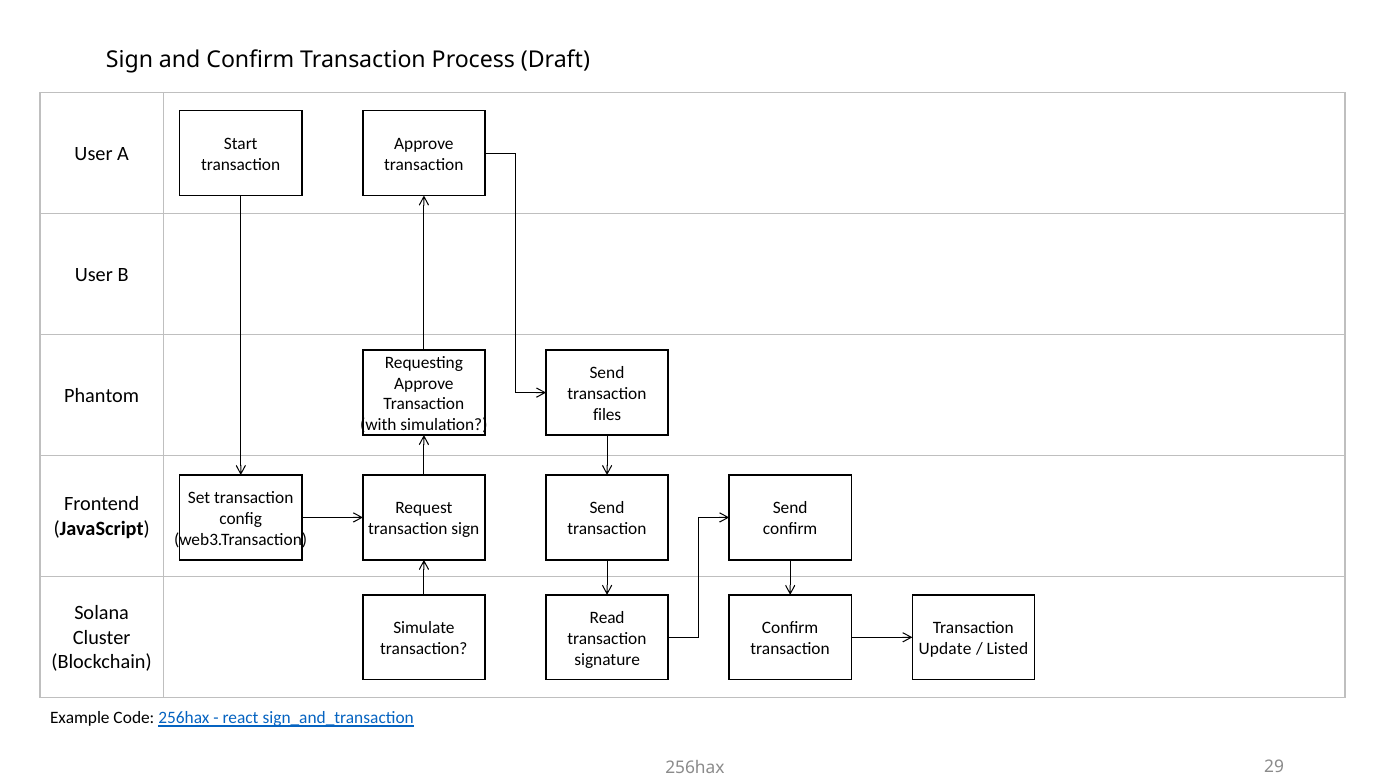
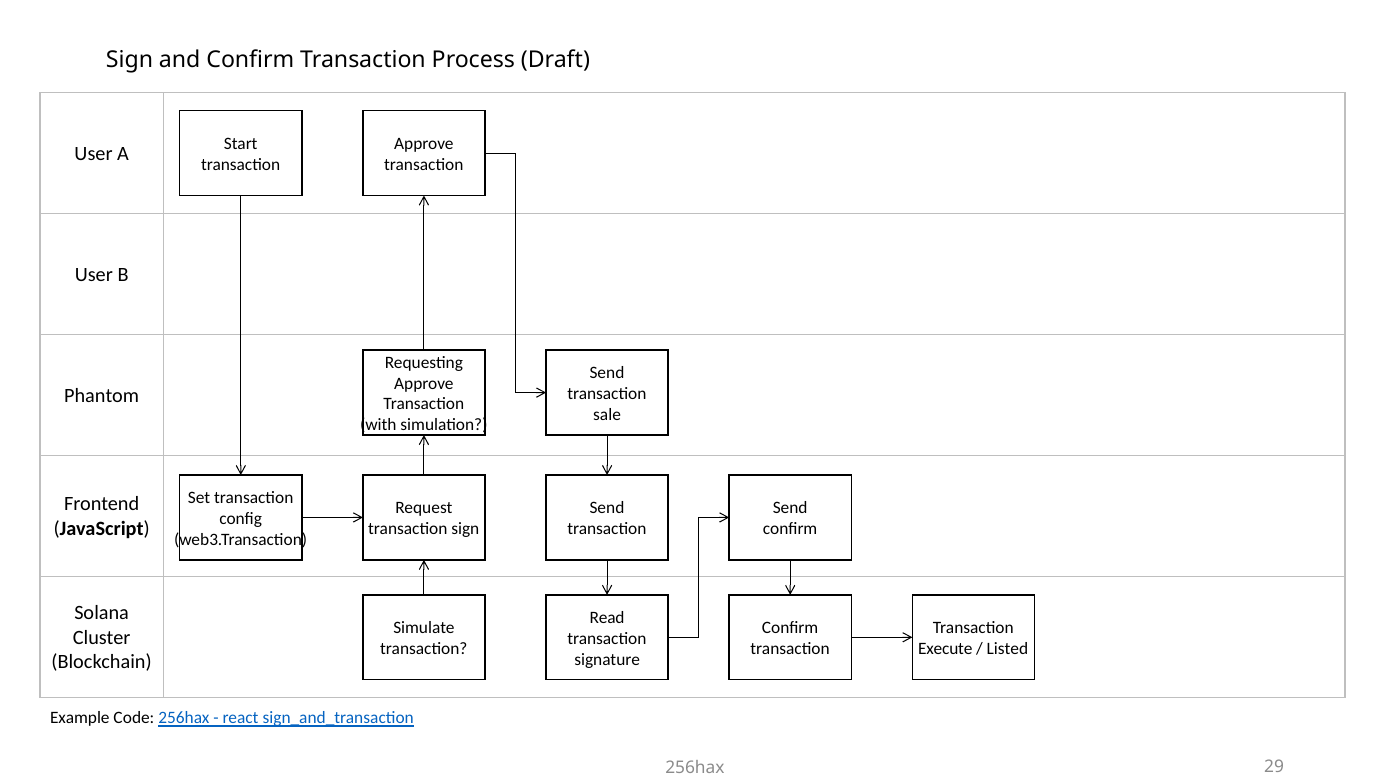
files: files -> sale (607, 415)
Update: Update -> Execute (945, 649)
